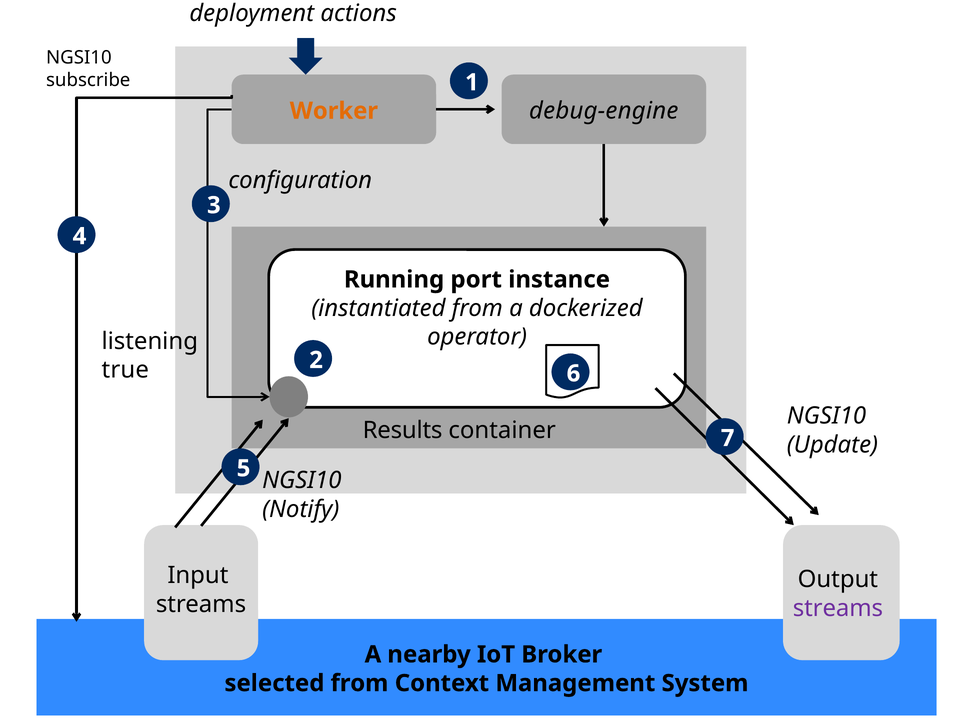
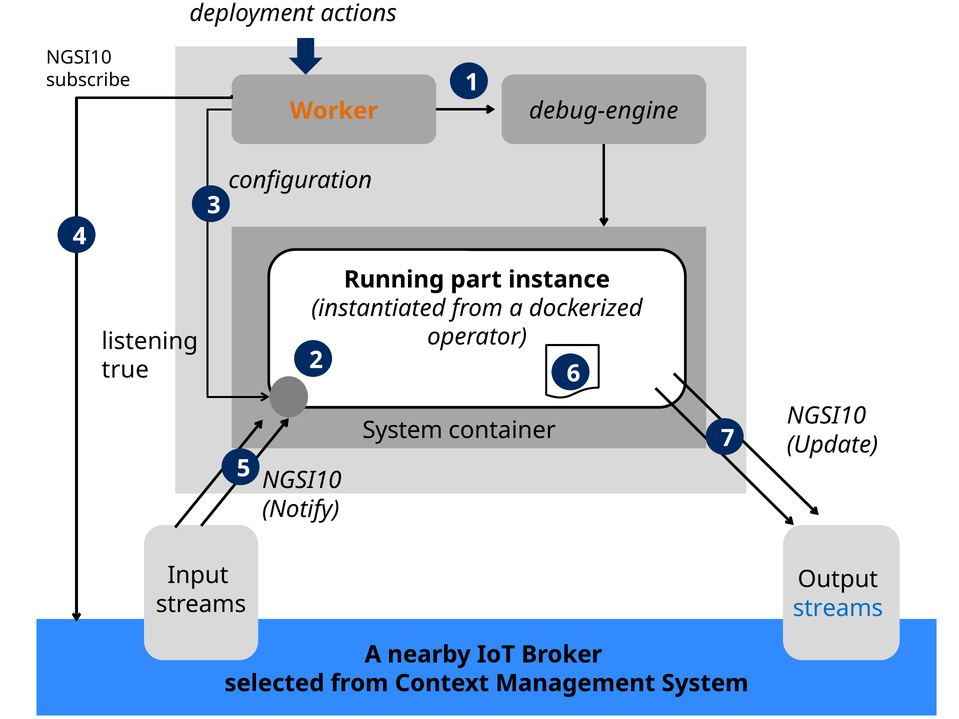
port: port -> part (476, 280)
Results: Results -> System (403, 431)
streams colour: purple -> blue (838, 608)
